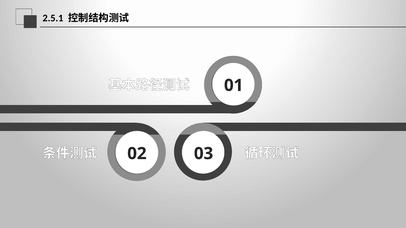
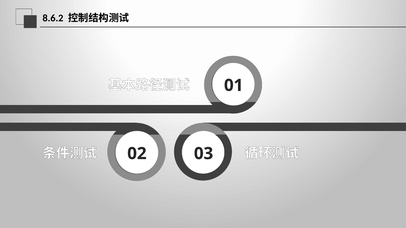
2.5.1: 2.5.1 -> 8.6.2 (53, 18)
